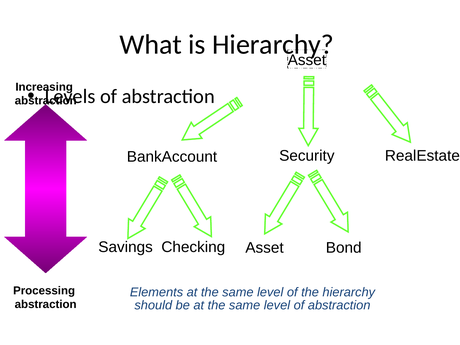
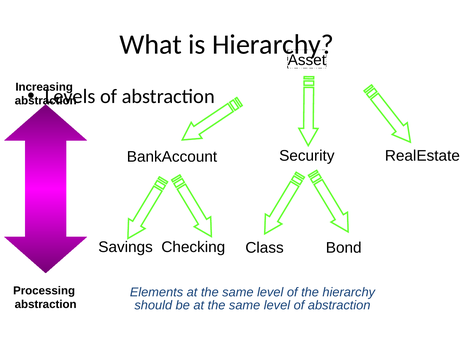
Checking Asset: Asset -> Class (265, 248)
